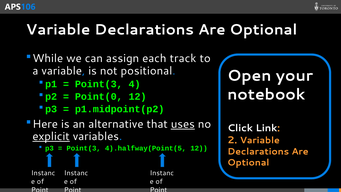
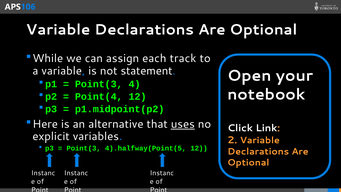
positional: positional -> statement (147, 71)
Point(0: Point(0 -> Point(4 (99, 96)
explicit underline: present -> none (51, 136)
